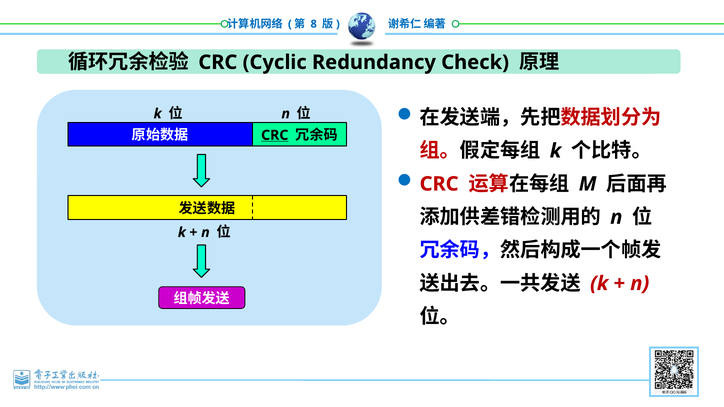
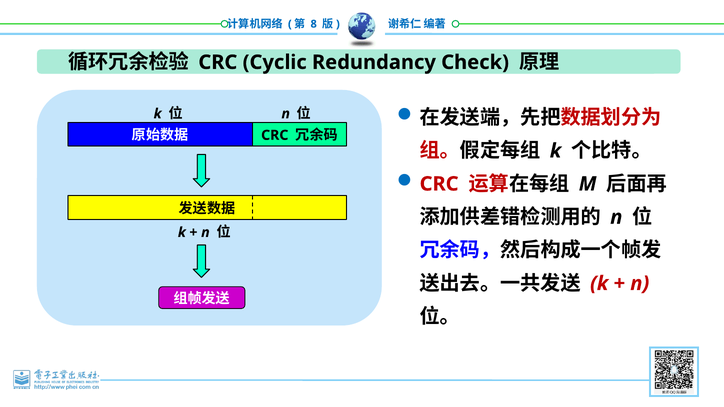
CRC underline: present -> none (275, 135)
